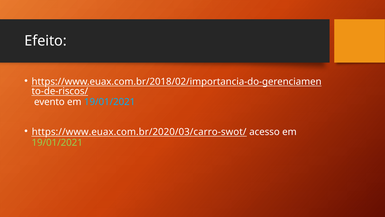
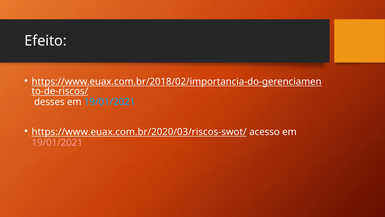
evento: evento -> desses (49, 102)
https://www.euax.com.br/2020/03/carro-swot/: https://www.euax.com.br/2020/03/carro-swot/ -> https://www.euax.com.br/2020/03/riscos-swot/ (139, 132)
19/01/2021 colour: light green -> pink (57, 142)
